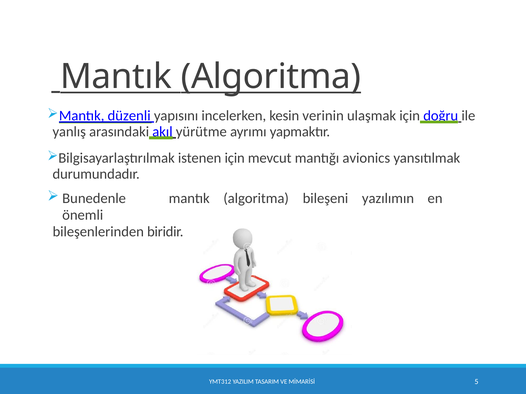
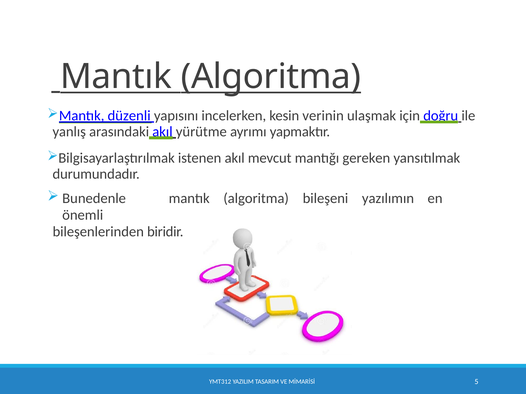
istenen için: için -> akıl (235, 158)
avionics: avionics -> gereken (366, 158)
